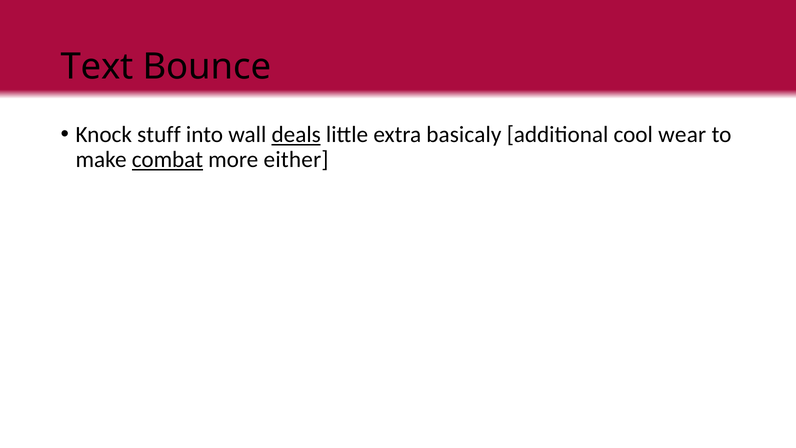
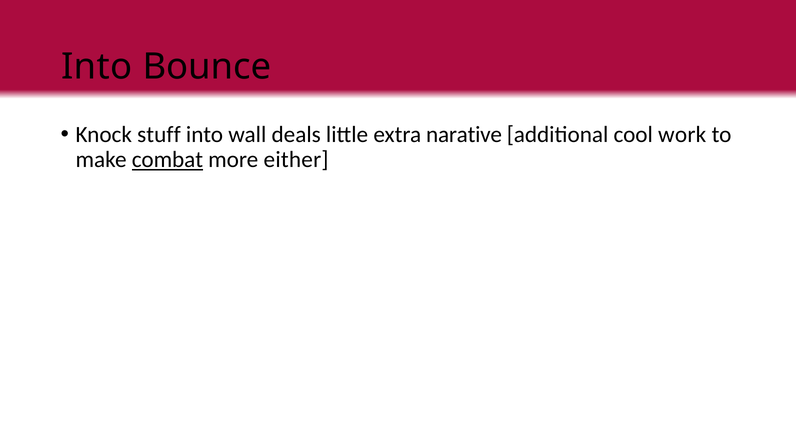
Text: Text -> Into (97, 67)
deals underline: present -> none (296, 135)
basicaly: basicaly -> narative (464, 135)
wear: wear -> work (682, 135)
